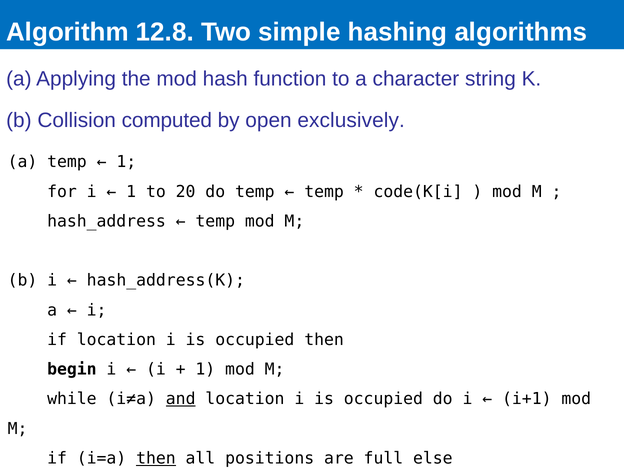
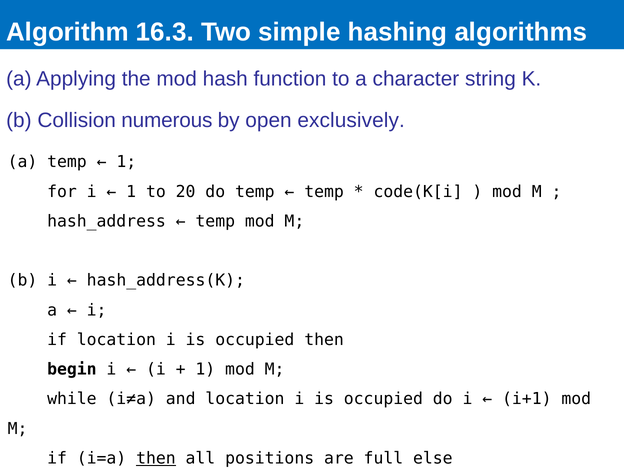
12.8: 12.8 -> 16.3 (165, 32)
computed: computed -> numerous (167, 120)
and underline: present -> none (181, 399)
